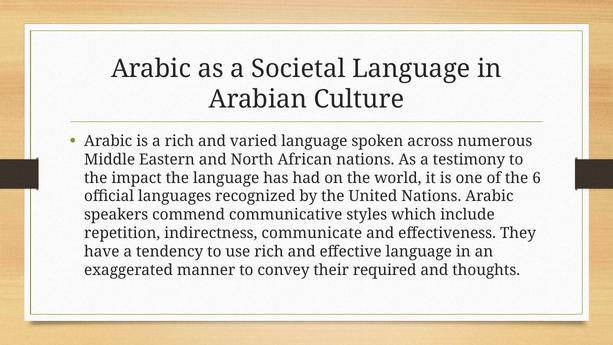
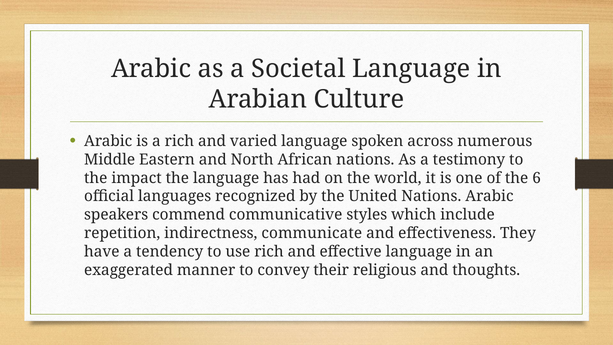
required: required -> religious (385, 270)
